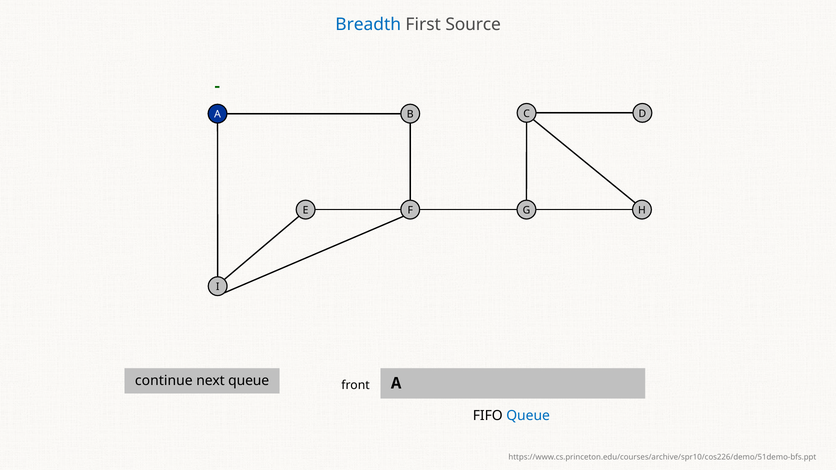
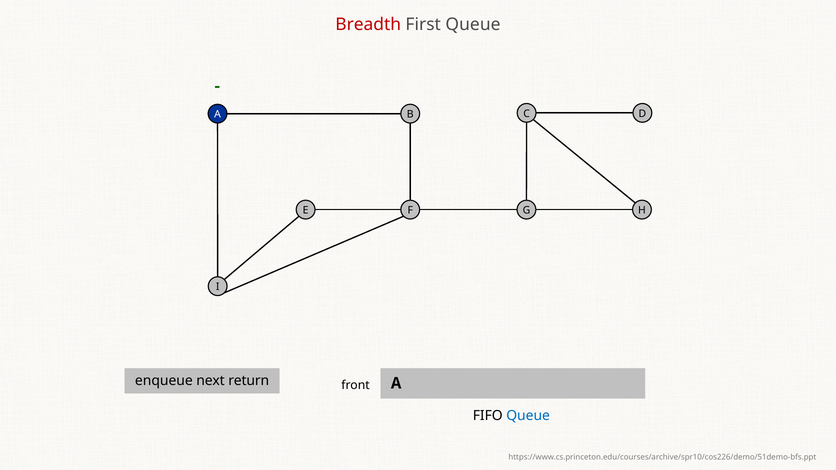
Breadth colour: blue -> red (368, 25)
First Source: Source -> Queue (473, 25)
continue: continue -> enqueue (164, 381)
next queue: queue -> return (249, 381)
